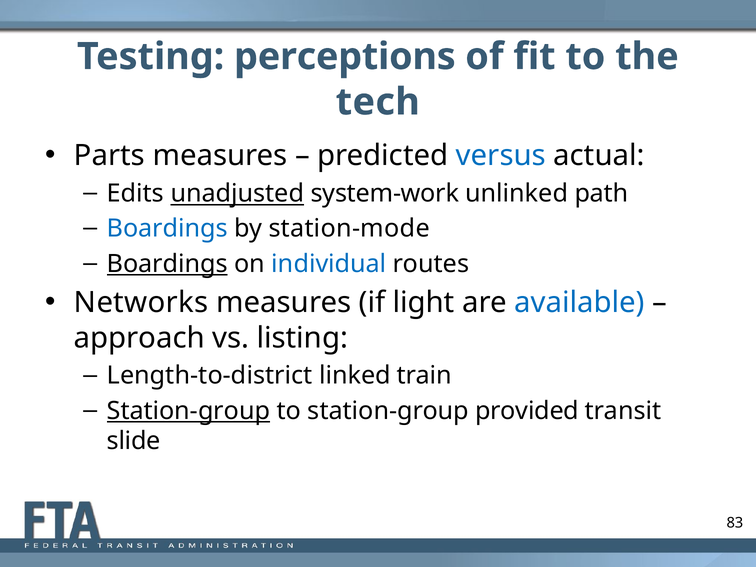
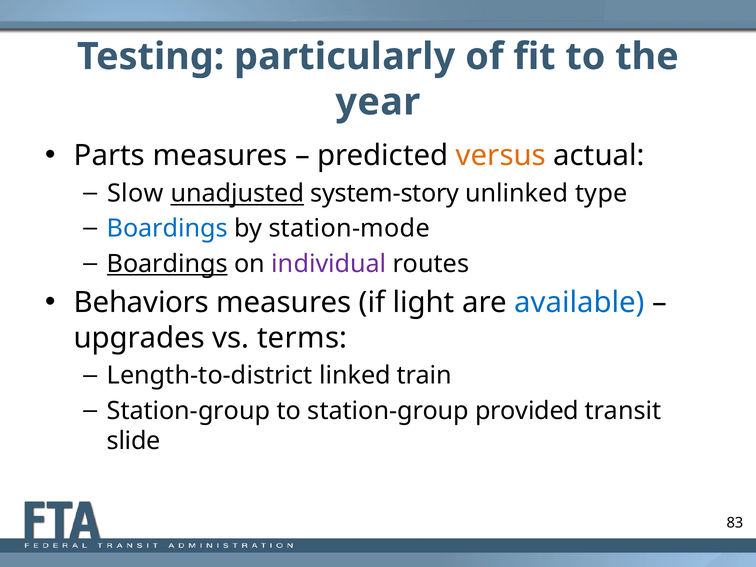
perceptions: perceptions -> particularly (345, 57)
tech: tech -> year (378, 102)
versus colour: blue -> orange (501, 156)
Edits: Edits -> Slow (135, 193)
system-work: system-work -> system-story (385, 193)
path: path -> type (601, 193)
individual colour: blue -> purple (329, 264)
Networks: Networks -> Behaviors (141, 303)
approach: approach -> upgrades (139, 338)
listing: listing -> terms (302, 338)
Station-group underline: present -> none (188, 411)
